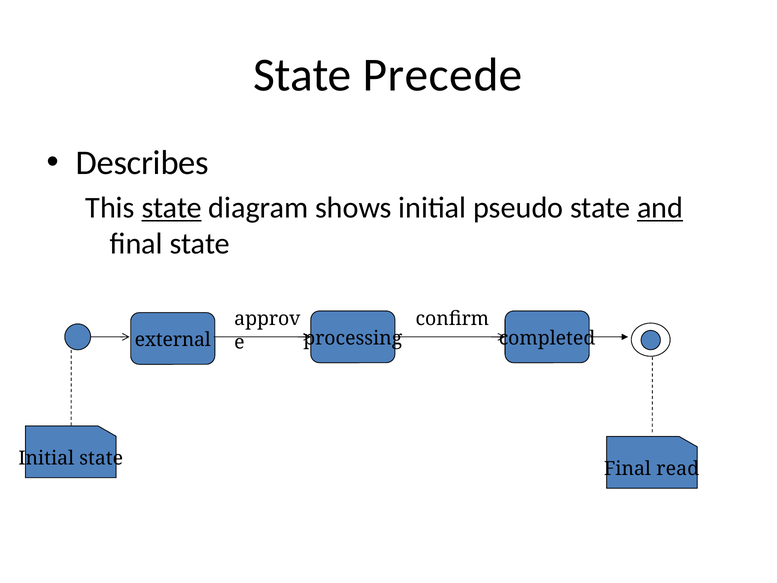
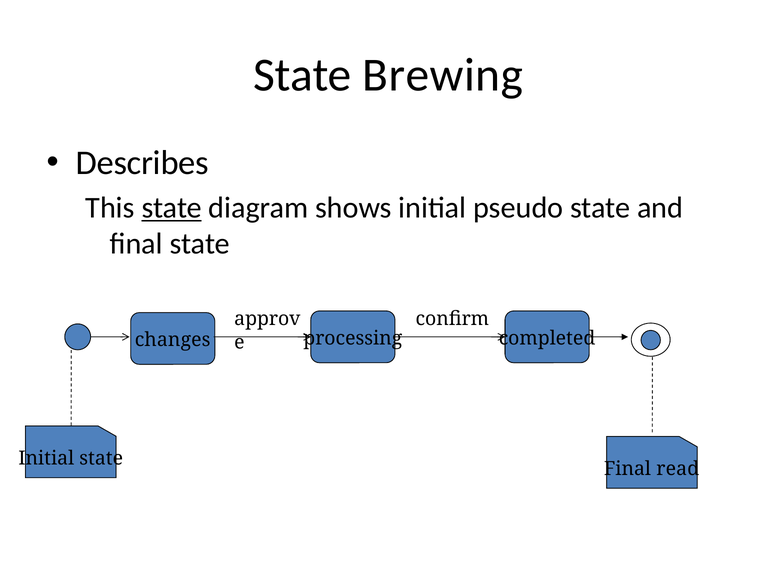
Precede: Precede -> Brewing (443, 75)
and underline: present -> none (660, 208)
external: external -> changes (173, 340)
